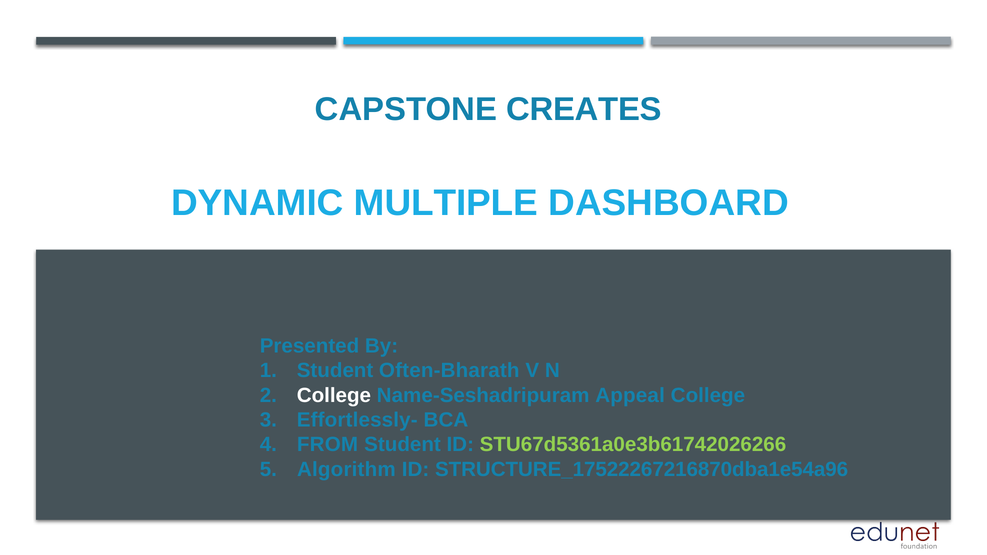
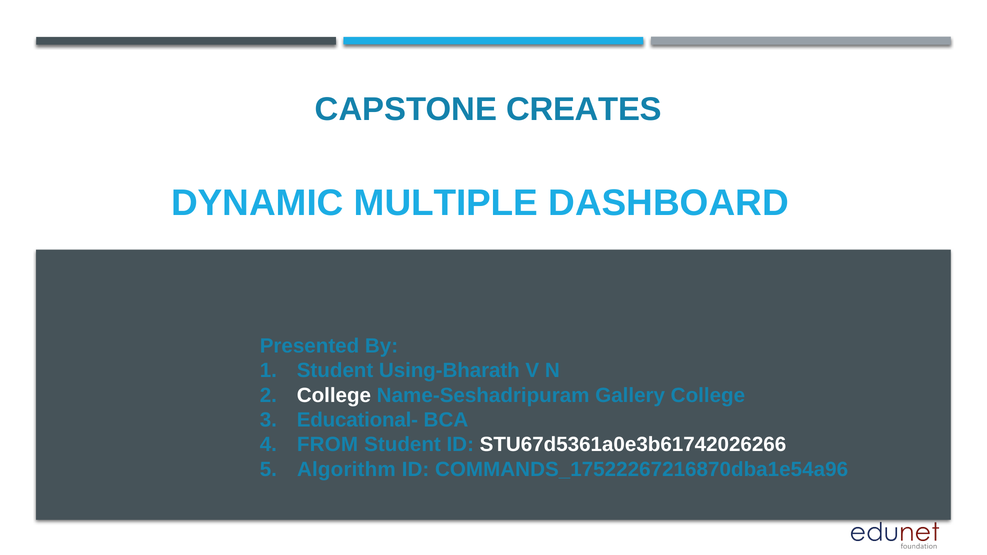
Often-Bharath: Often-Bharath -> Using-Bharath (449, 371)
Appeal: Appeal -> Gallery (630, 395)
Effortlessly-: Effortlessly- -> Educational- (357, 420)
STU67d5361a0e3b61742026266 colour: light green -> white (633, 445)
STRUCTURE_17522267216870dba1e54a96: STRUCTURE_17522267216870dba1e54a96 -> COMMANDS_17522267216870dba1e54a96 (642, 469)
